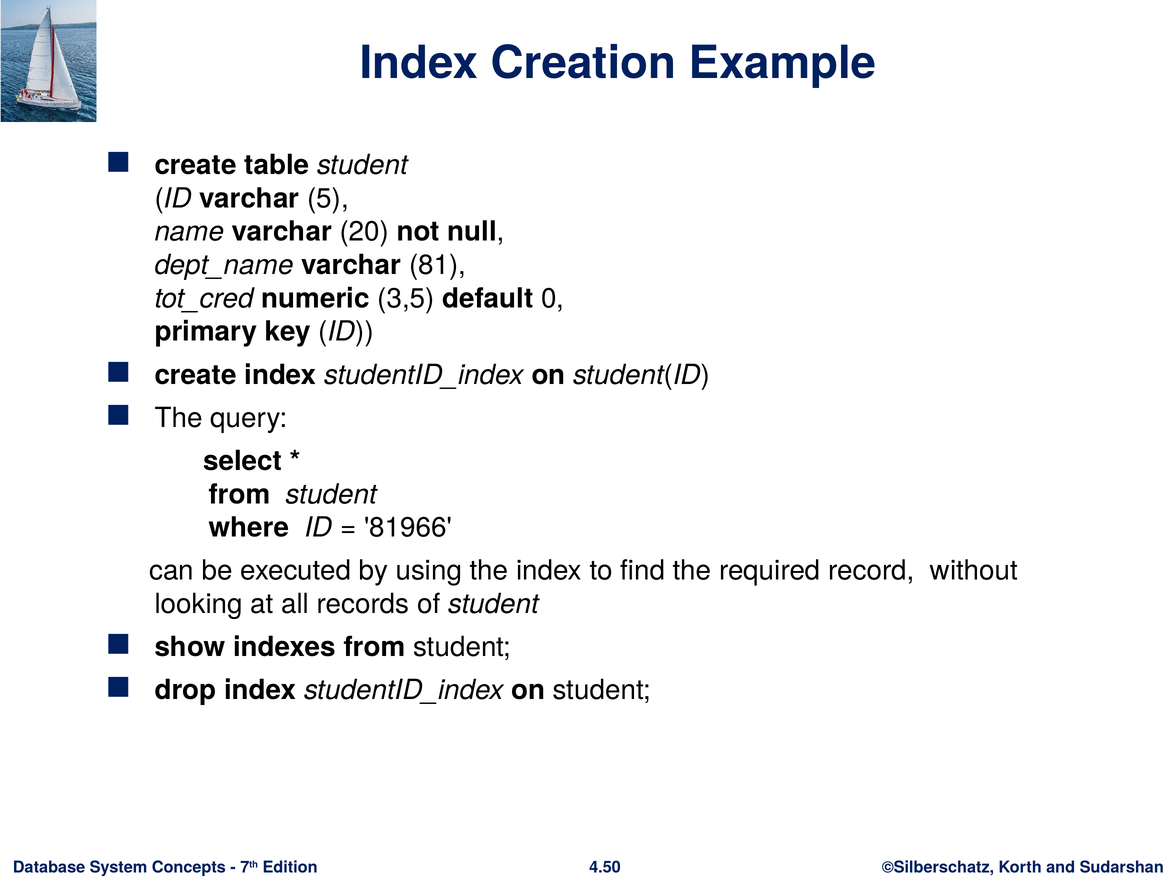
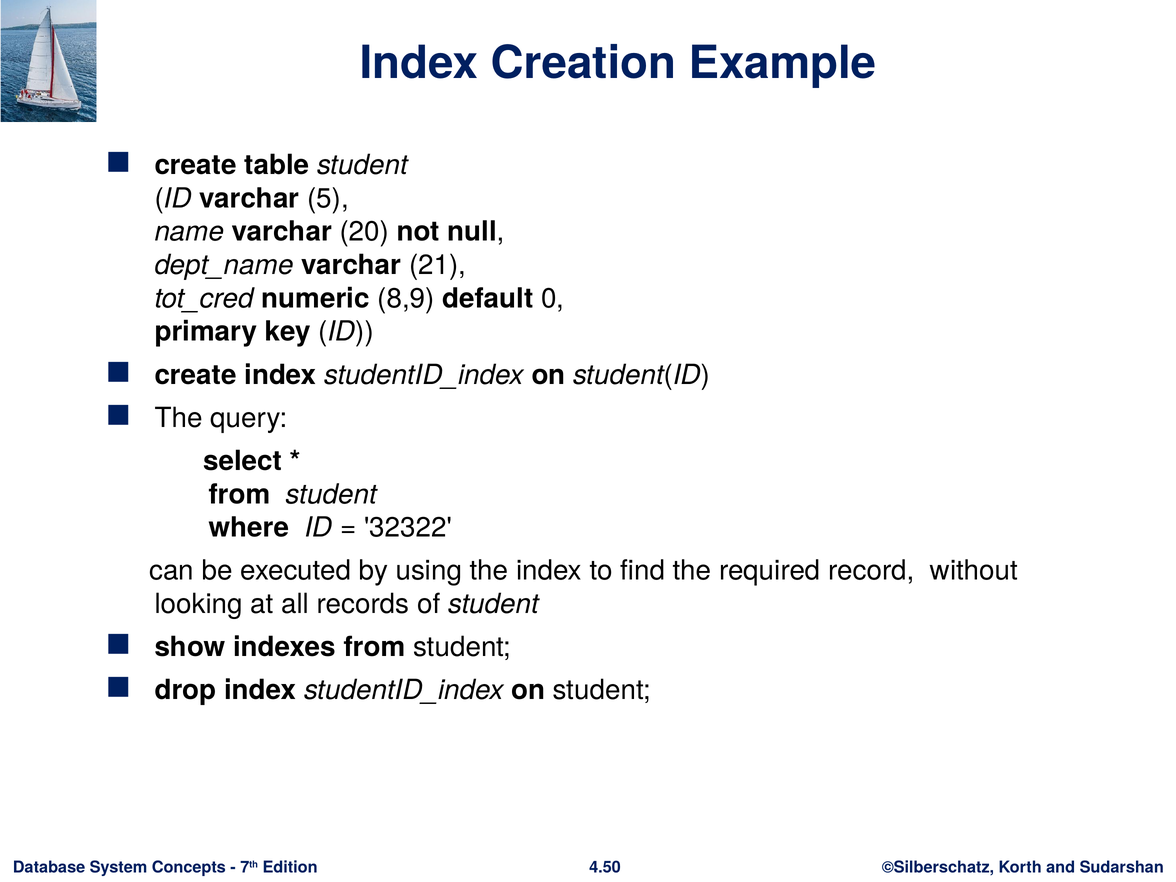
81: 81 -> 21 (438, 265)
3,5: 3,5 -> 8,9 (406, 298)
81966: 81966 -> 32322 (408, 528)
